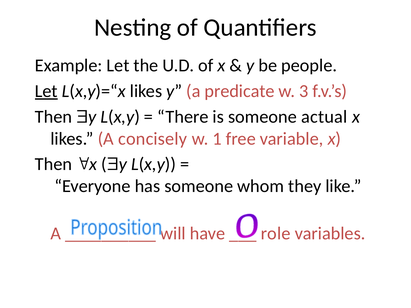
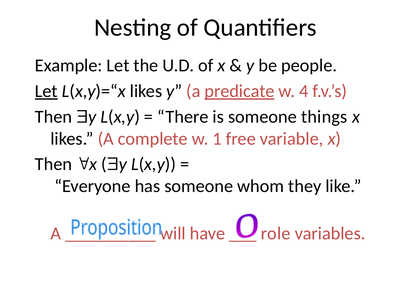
predicate underline: none -> present (240, 91)
3: 3 -> 4 (304, 91)
actual: actual -> things (324, 117)
concisely: concisely -> complete (153, 139)
